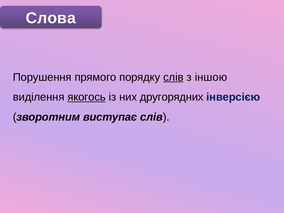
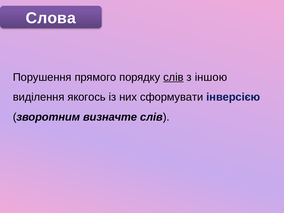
якогось underline: present -> none (87, 97)
другорядних: другорядних -> сформувати (172, 97)
виступає: виступає -> визначте (110, 117)
